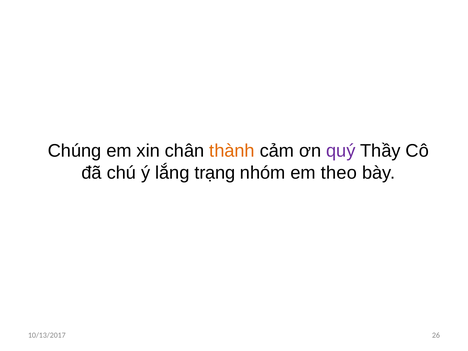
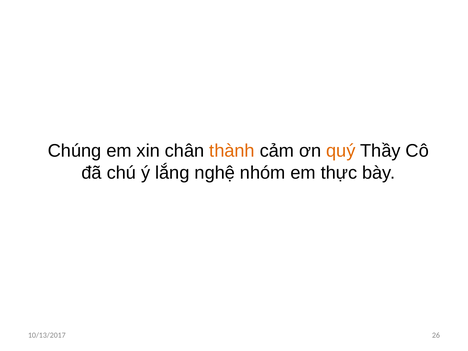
quý colour: purple -> orange (341, 151)
trạng: trạng -> nghệ (215, 173)
theo: theo -> thực (339, 173)
